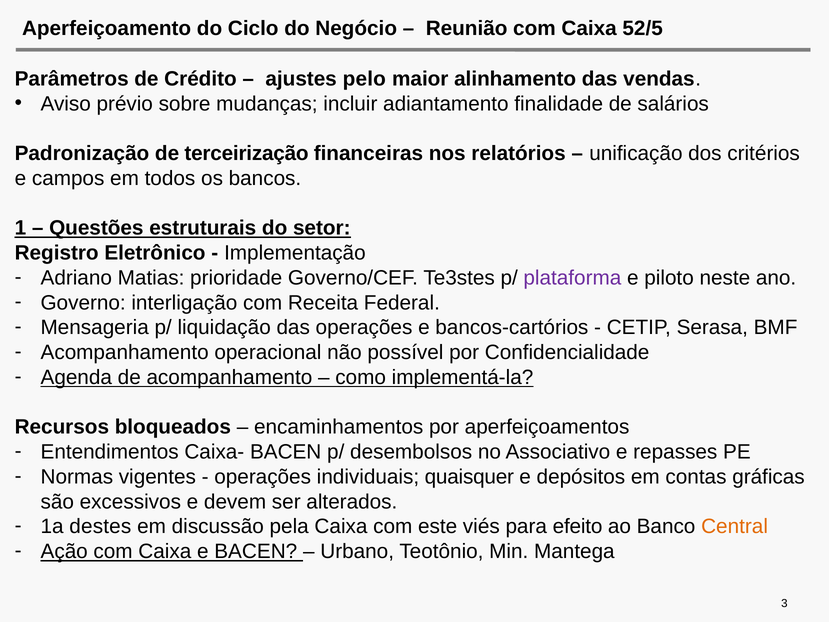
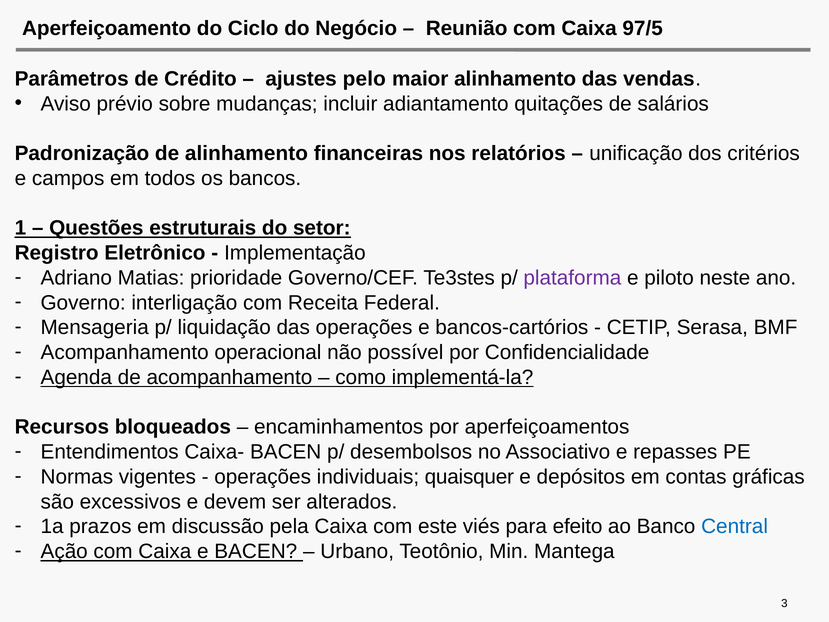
52/5: 52/5 -> 97/5 (643, 28)
finalidade: finalidade -> quitações (559, 104)
de terceirização: terceirização -> alinhamento (246, 153)
destes: destes -> prazos (100, 526)
Central colour: orange -> blue (735, 526)
